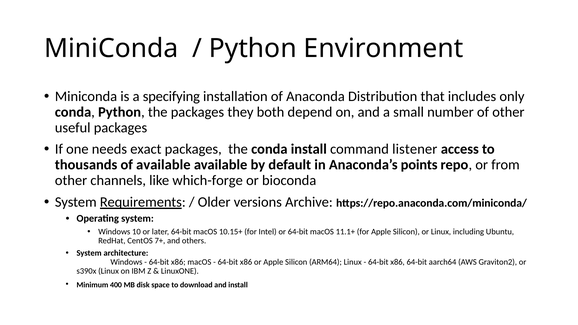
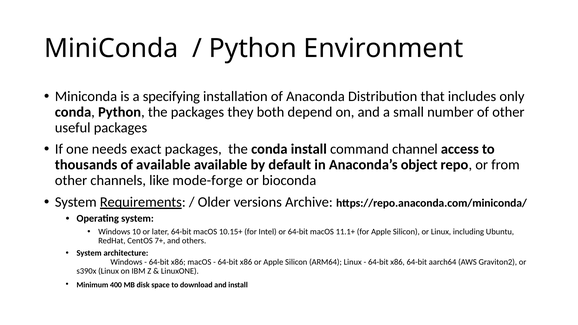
listener: listener -> channel (415, 149)
points: points -> object (419, 165)
which-forge: which-forge -> mode-forge (208, 180)
